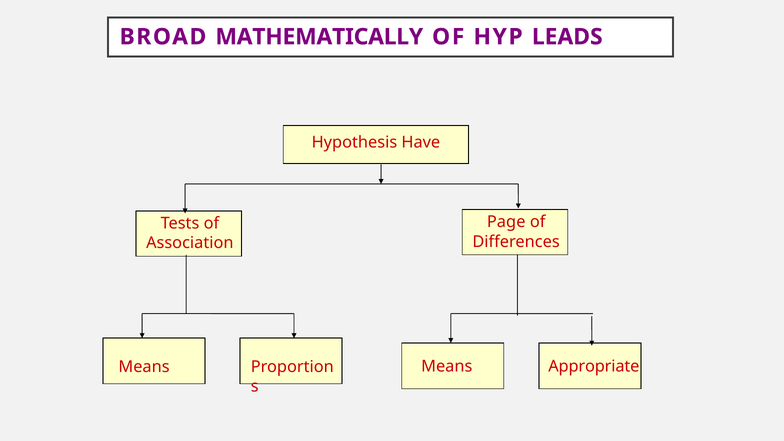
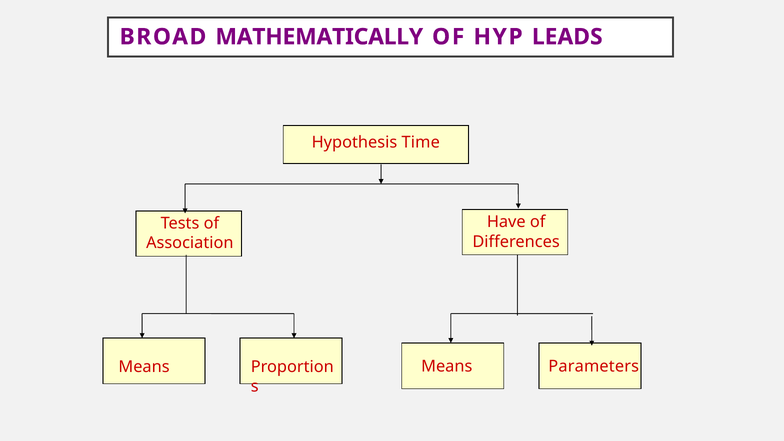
Have: Have -> Time (421, 142)
Page: Page -> Have (506, 222)
Appropriate: Appropriate -> Parameters (594, 367)
